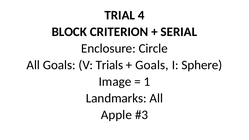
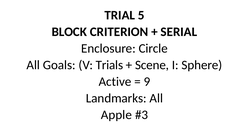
4: 4 -> 5 (141, 15)
Goals: Goals -> Scene (152, 65)
Image: Image -> Active (115, 82)
1: 1 -> 9 (147, 82)
